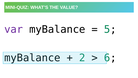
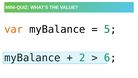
var colour: purple -> orange (14, 29)
